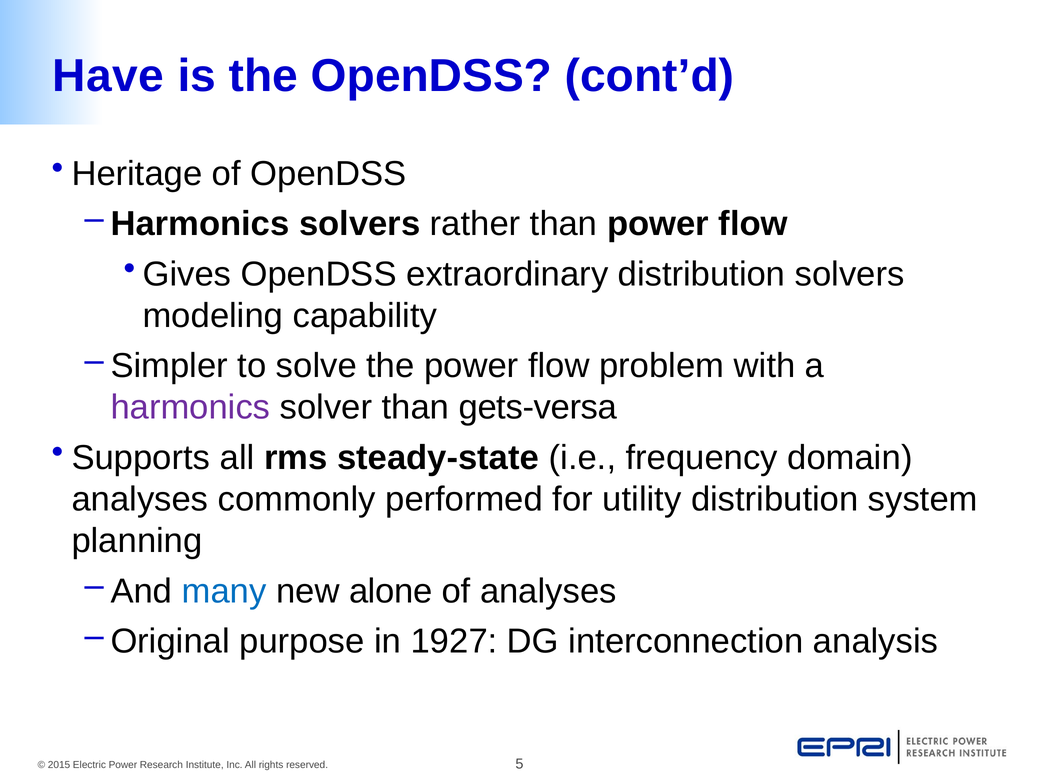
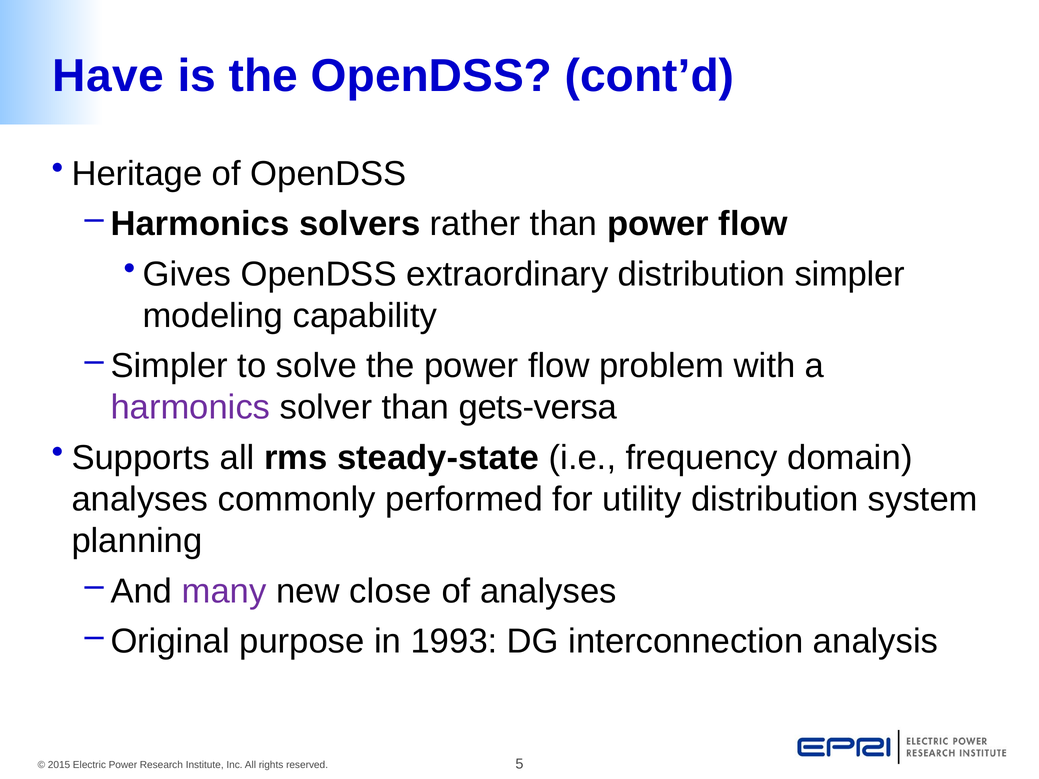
distribution solvers: solvers -> simpler (850, 274)
many colour: blue -> purple (224, 591)
alone: alone -> close (390, 591)
1927: 1927 -> 1993 (454, 642)
